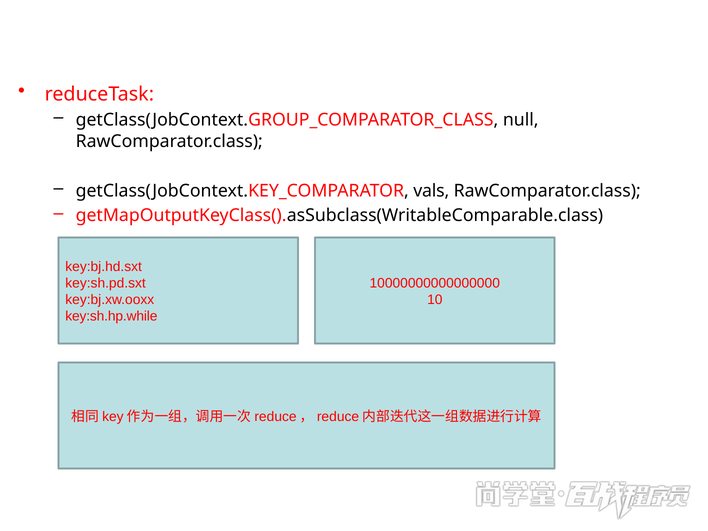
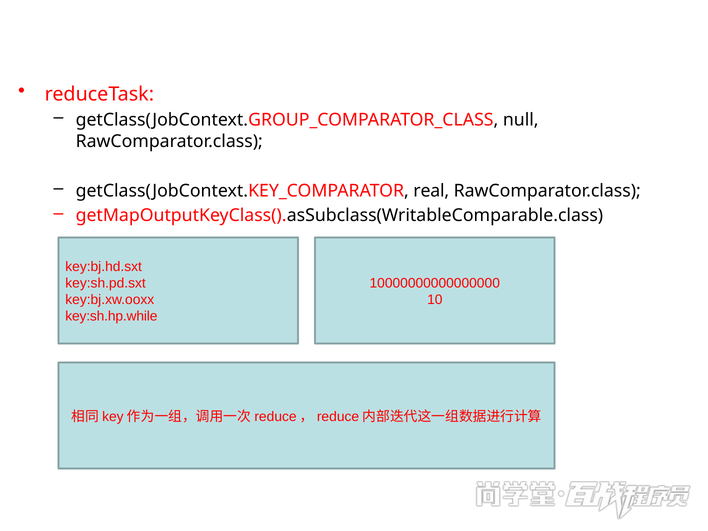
vals: vals -> real (431, 191)
